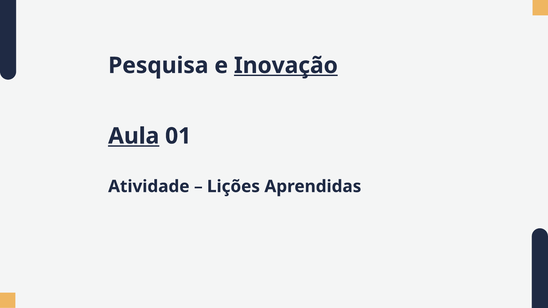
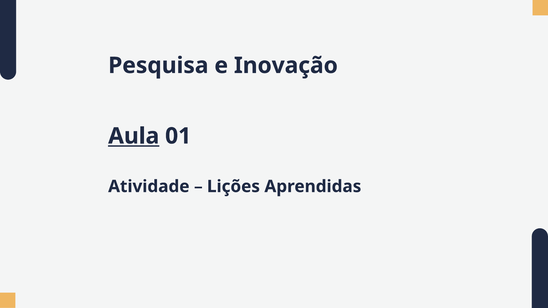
Inovação underline: present -> none (286, 66)
